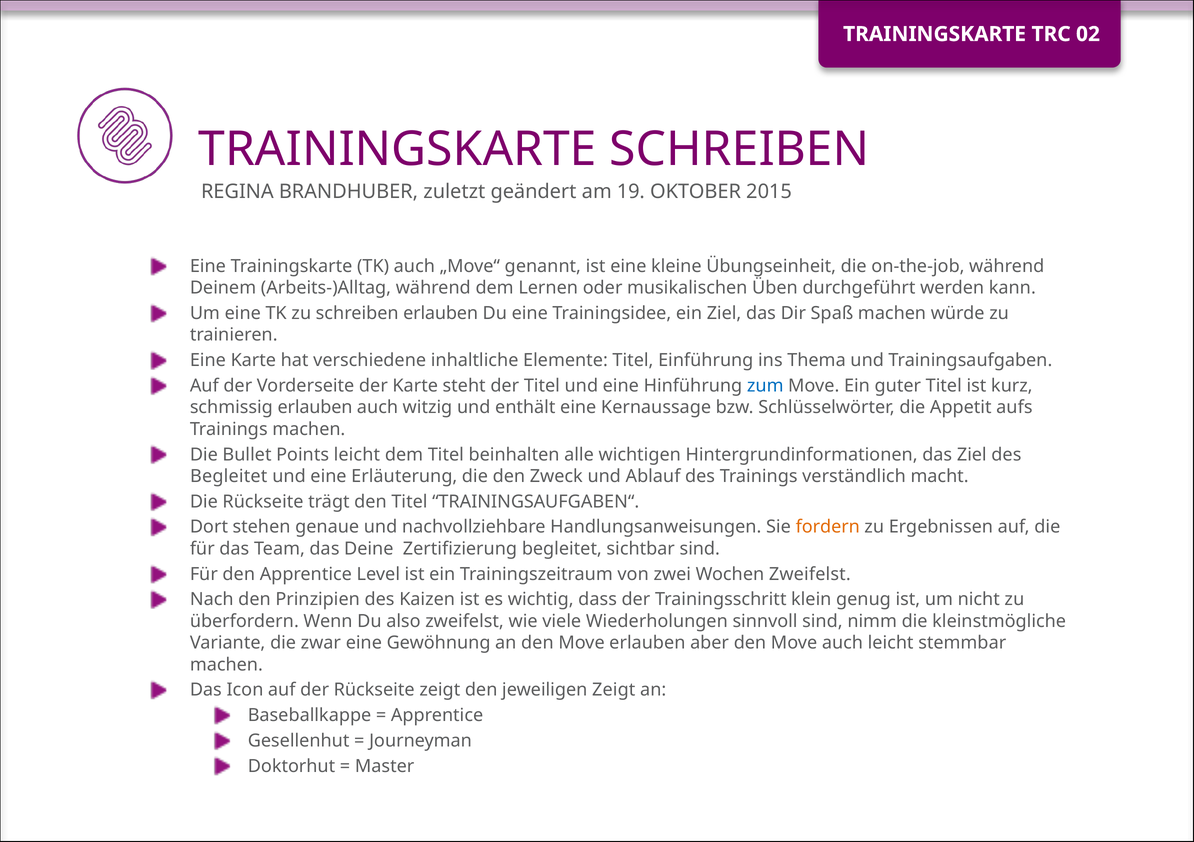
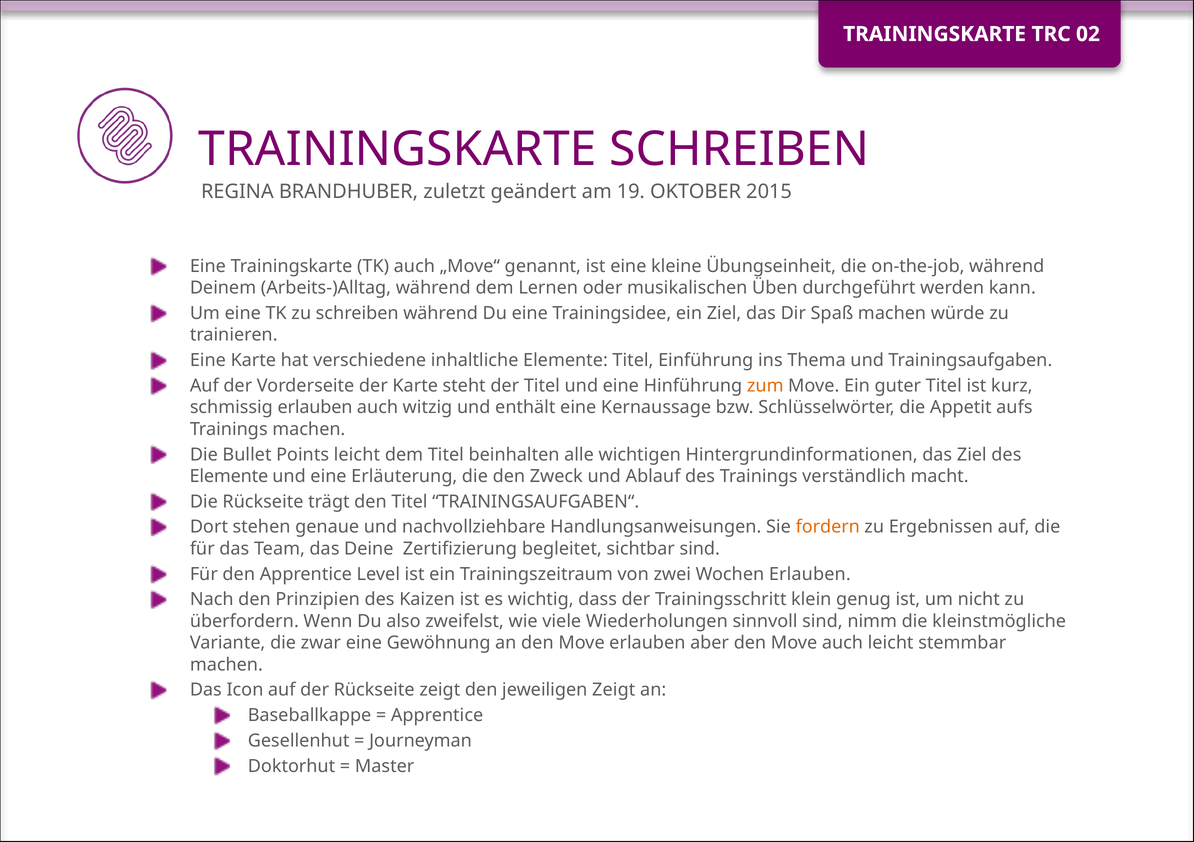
schreiben erlauben: erlauben -> während (441, 313)
zum colour: blue -> orange (765, 386)
Begleitet: Begleitet -> Elemente (229, 476)
Wochen Zweifelst: Zweifelst -> Erlauben (810, 574)
